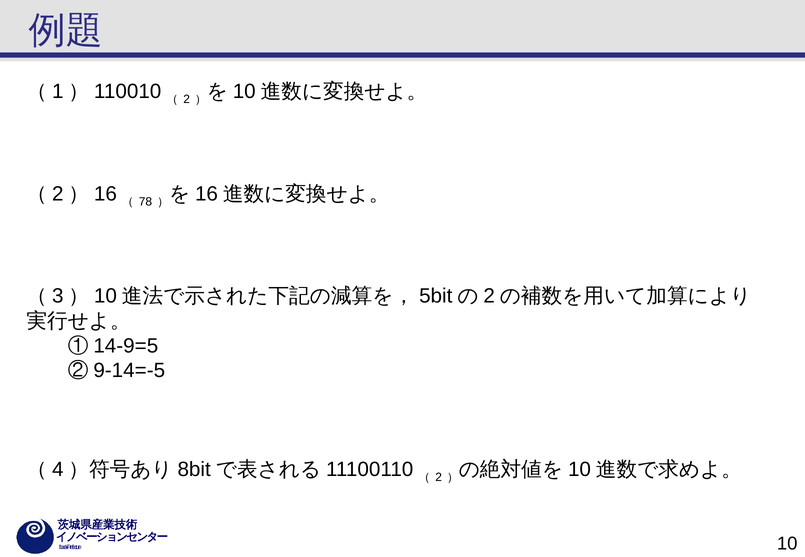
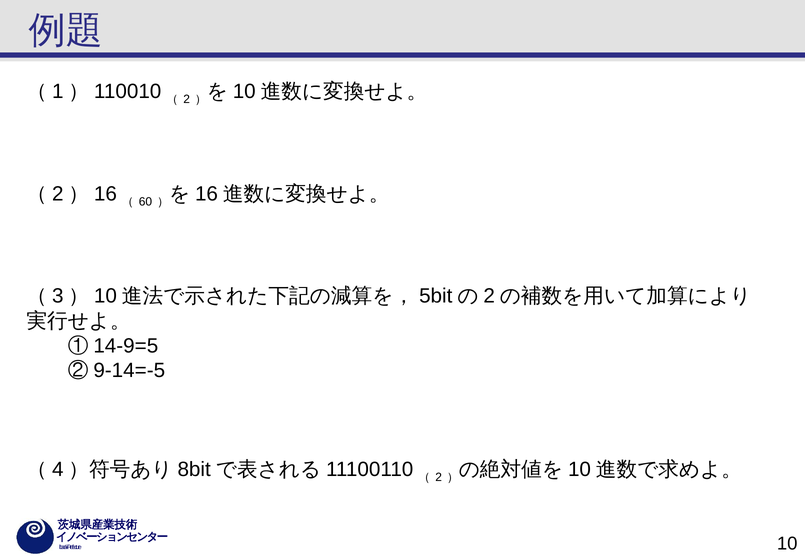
78: 78 -> 60 (145, 202)
